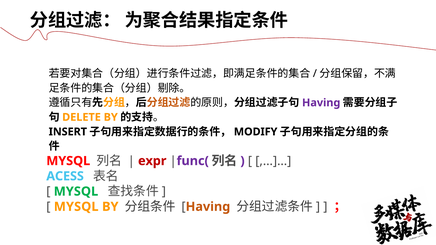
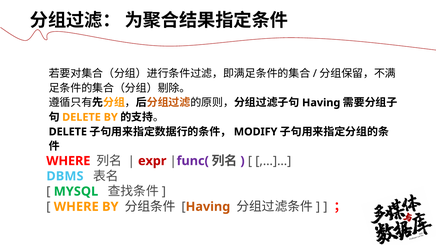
Having colour: purple -> black (321, 103)
INSERT: INSERT -> DELETE (68, 132)
MYSQL: MYSQL -> WHERE (68, 161)
ACESS: ACESS -> DBMS (65, 176)
MYSQL: MYSQL -> WHERE (76, 207)
